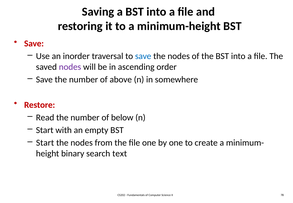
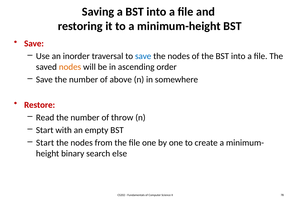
nodes colour: purple -> orange (70, 67)
below: below -> throw (122, 117)
text: text -> else (120, 153)
